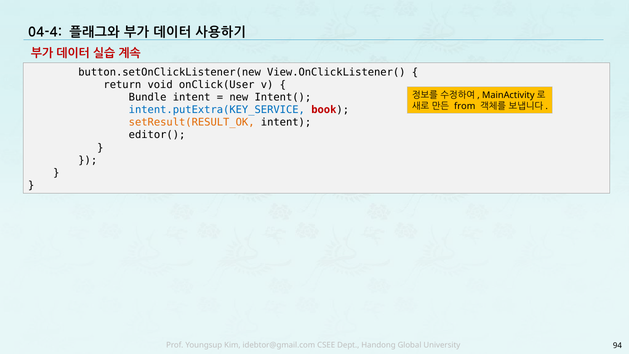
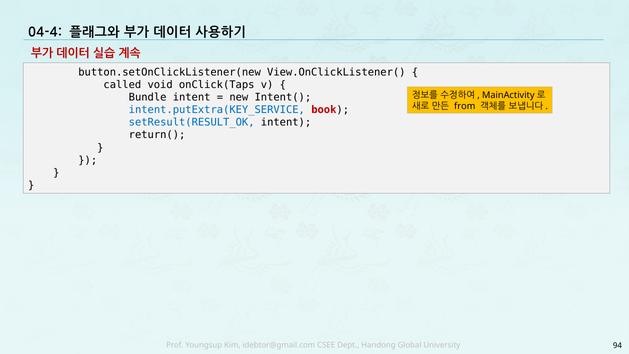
return: return -> called (122, 85)
onClick(User: onClick(User -> onClick(Taps (217, 85)
setResult(RESULT_OK colour: orange -> blue (192, 122)
editor(: editor( -> return( (157, 135)
